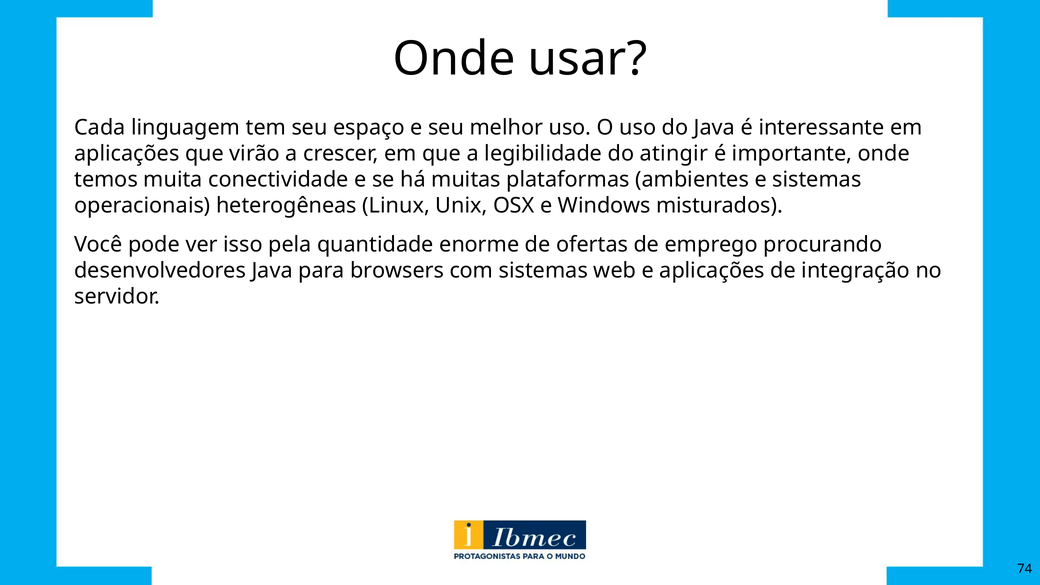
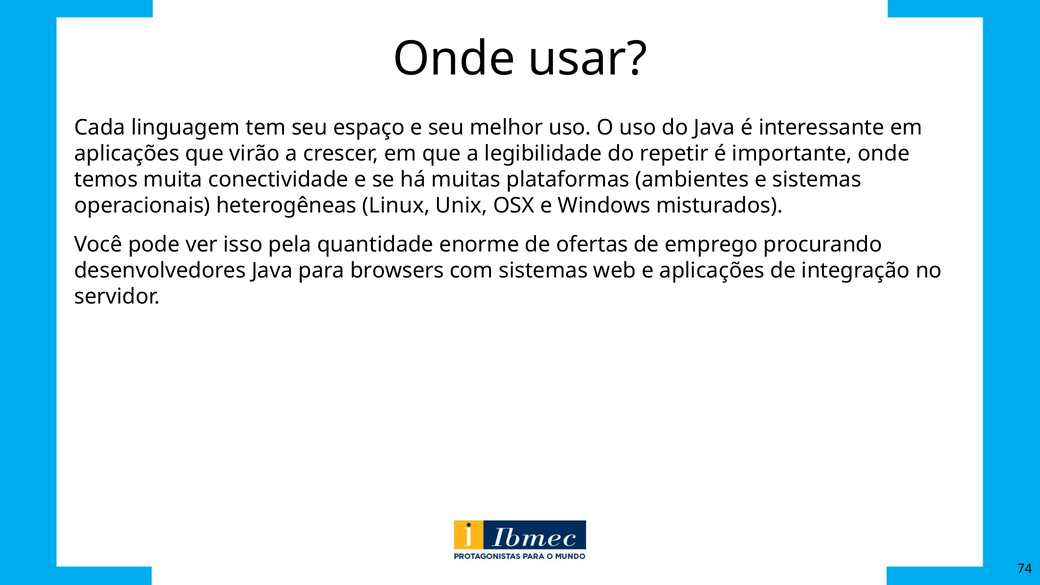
atingir: atingir -> repetir (674, 154)
